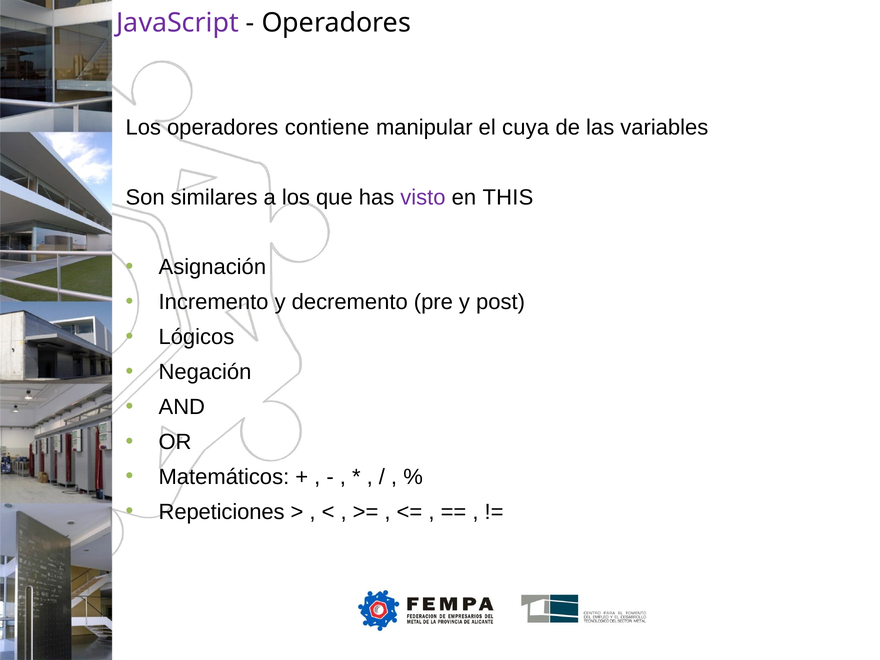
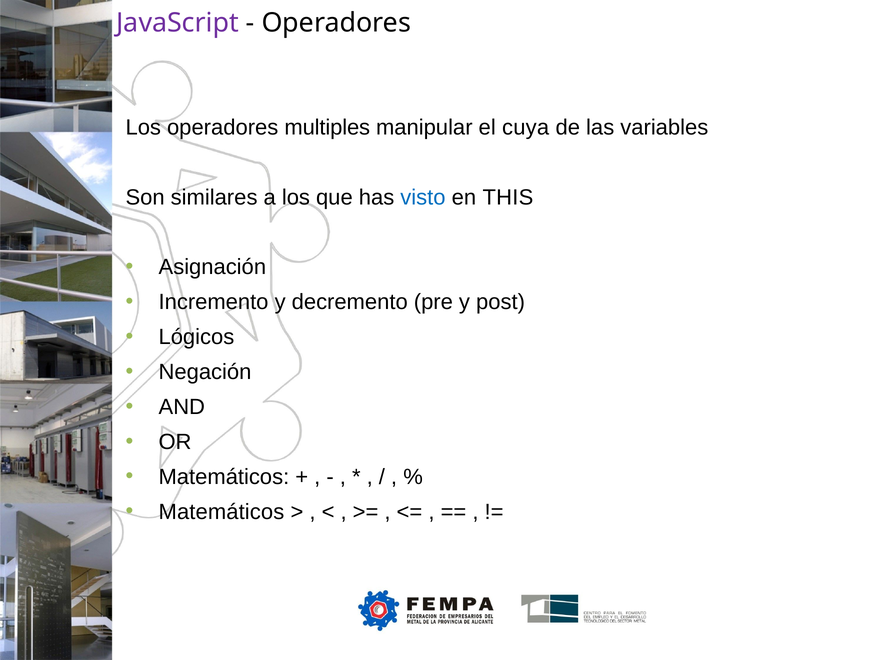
contiene: contiene -> multiples (327, 127)
visto colour: purple -> blue (423, 197)
Repeticiones: Repeticiones -> Matemáticos (221, 512)
